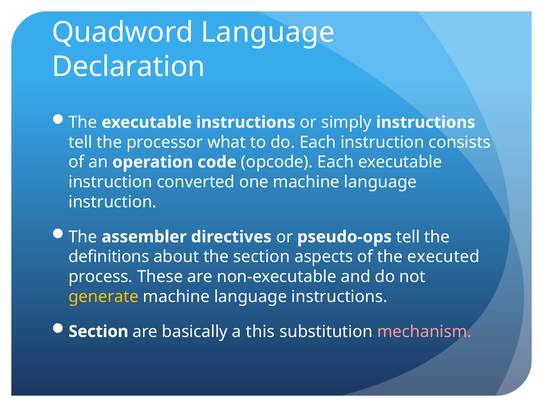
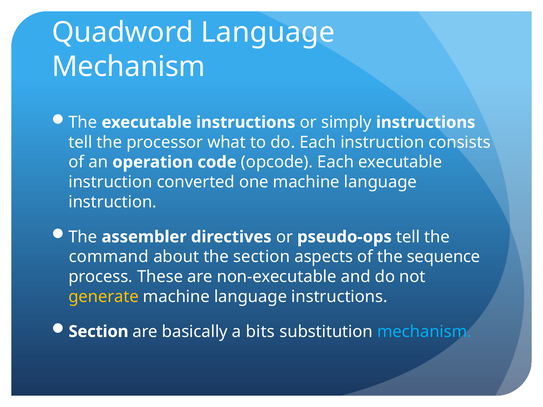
Declaration: Declaration -> Mechanism (129, 67)
definitions: definitions -> command (109, 257)
executed: executed -> sequence (444, 257)
this: this -> bits (260, 332)
mechanism colour: pink -> light blue (424, 332)
